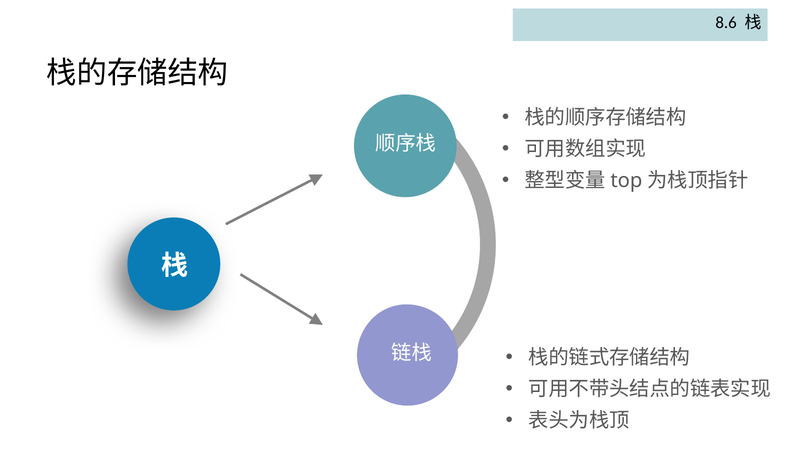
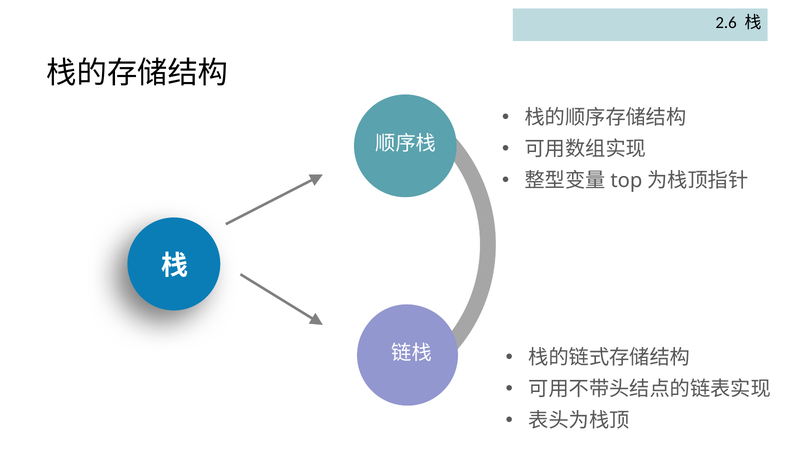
8.6: 8.6 -> 2.6 (726, 23)
